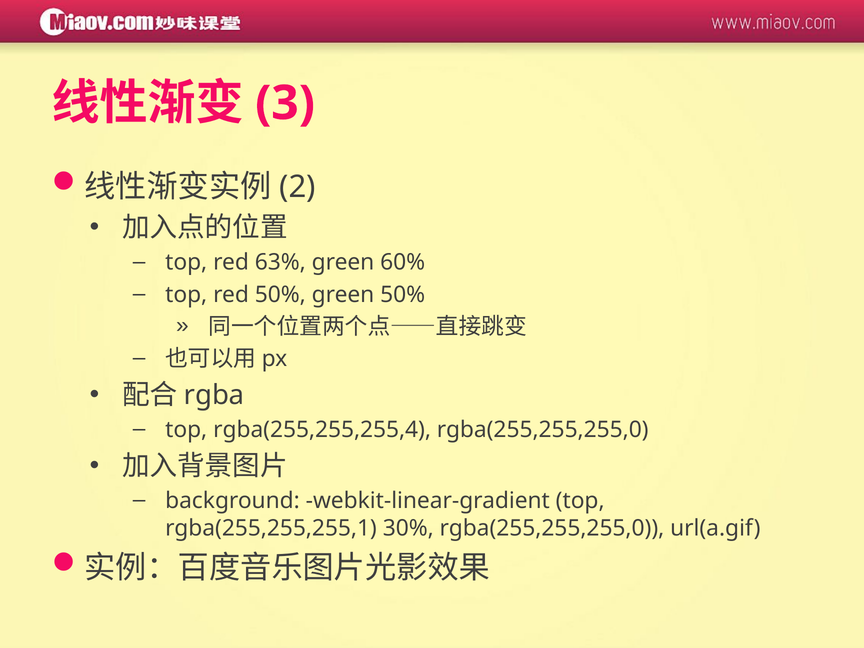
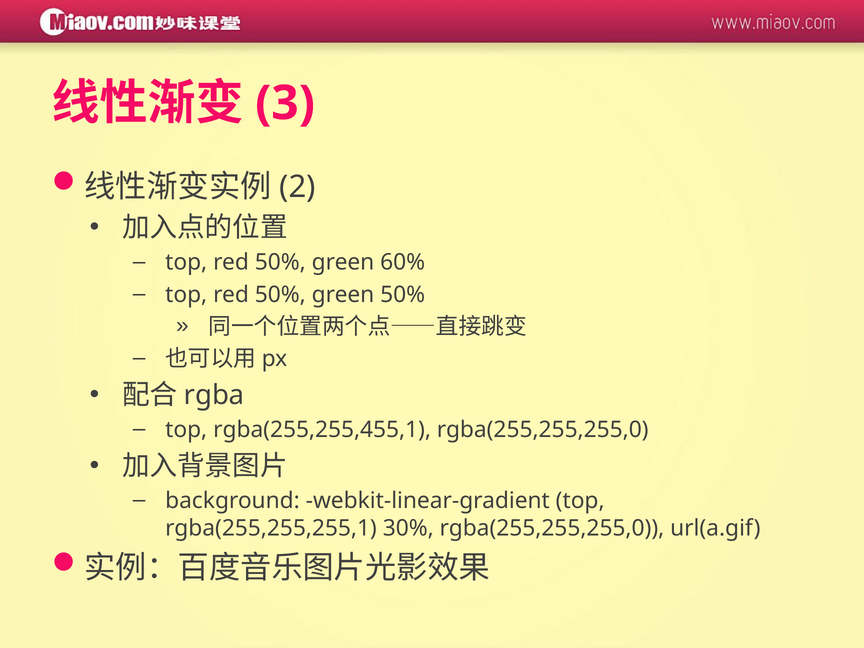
63%: 63% -> 50% (280, 262)
rgba(255,255,255,4: rgba(255,255,255,4 -> rgba(255,255,455,1 (322, 430)
